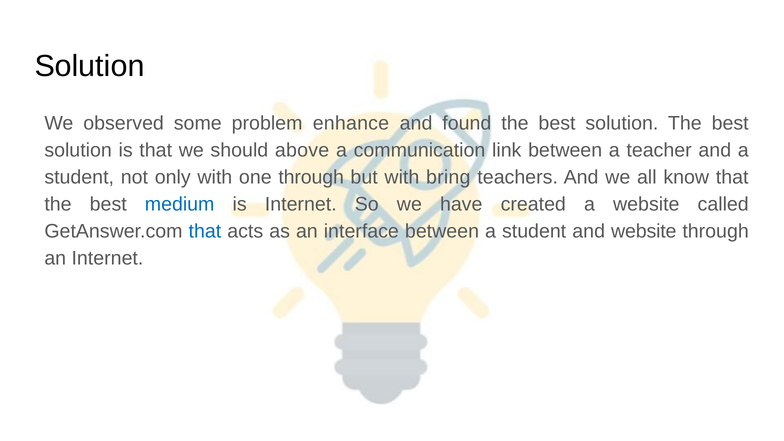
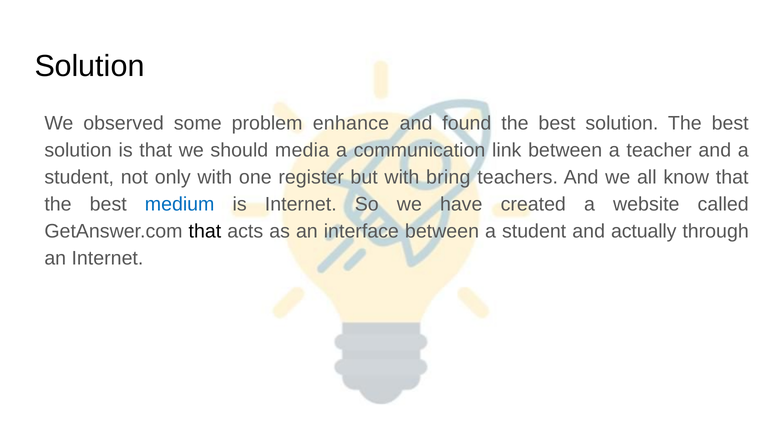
above: above -> media (302, 150)
one through: through -> register (311, 177)
that colour: blue -> black (205, 231)
and website: website -> actually (644, 231)
